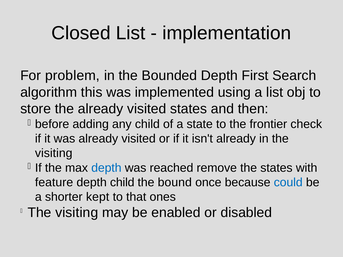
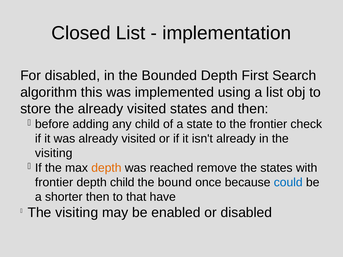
For problem: problem -> disabled (73, 76)
depth colour: blue -> orange (106, 168)
feature: feature -> frontier (54, 182)
shorter kept: kept -> then (98, 197)
ones: ones -> have (163, 197)
